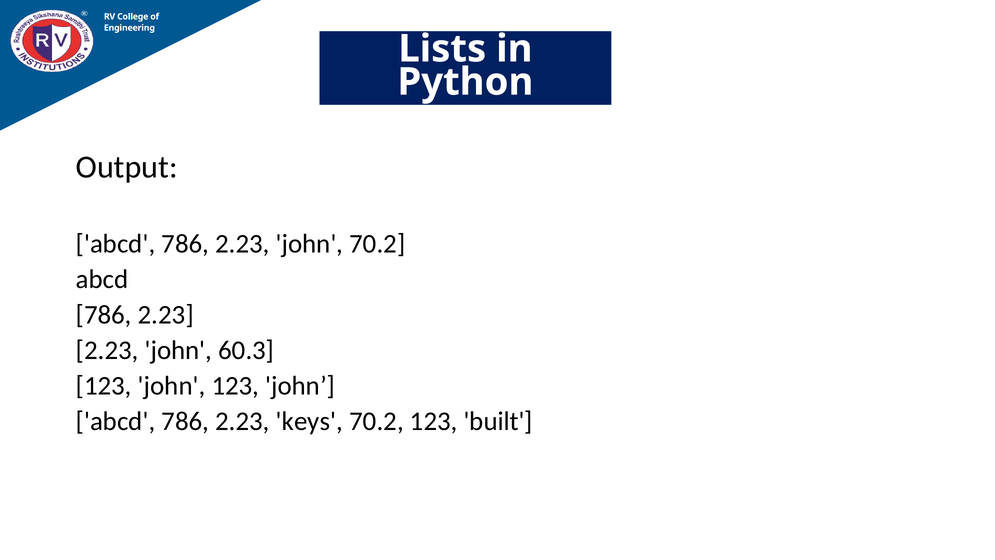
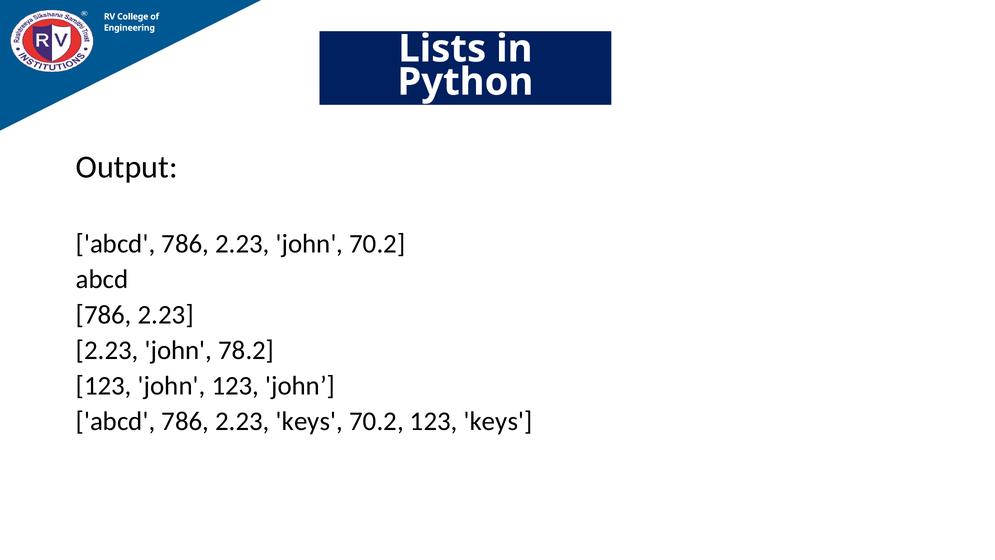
60.3: 60.3 -> 78.2 (246, 350)
123 built: built -> keys (498, 421)
